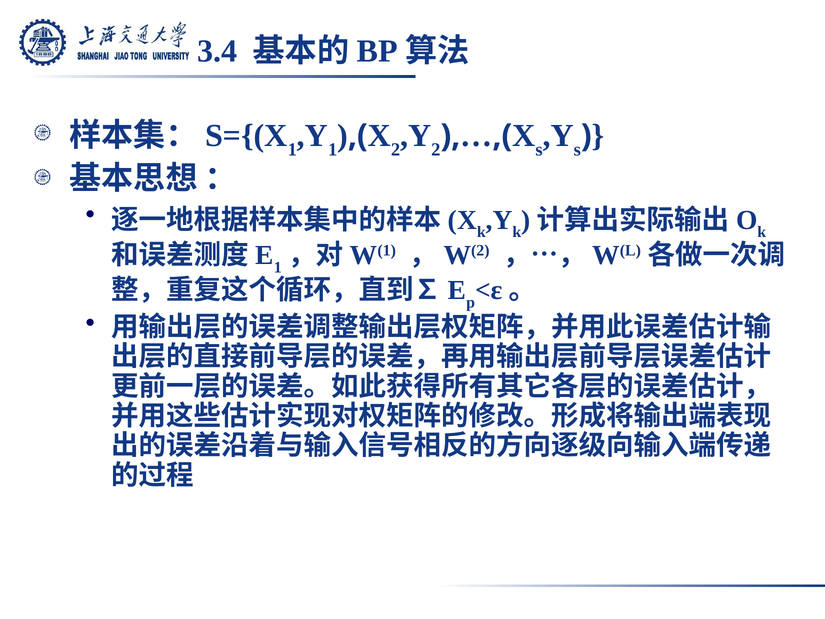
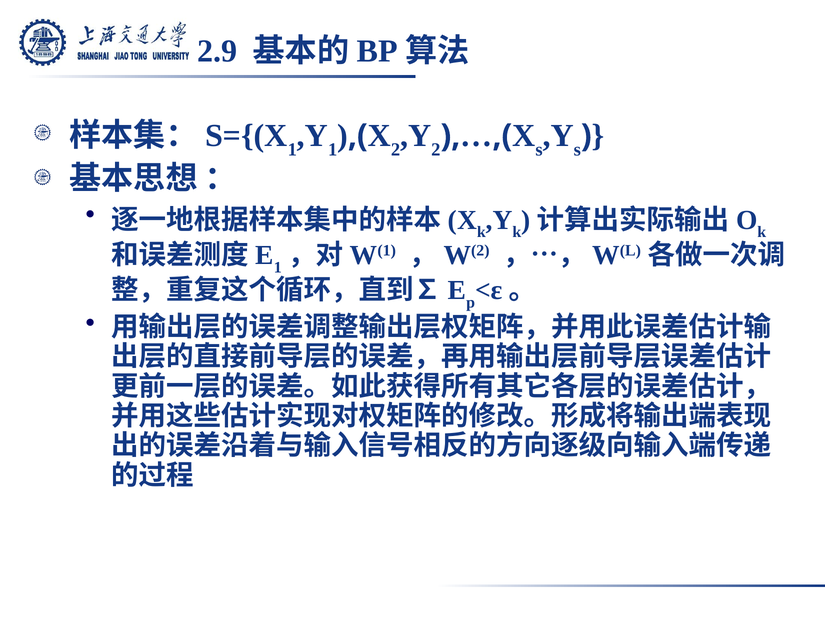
3.4: 3.4 -> 2.9 (217, 51)
